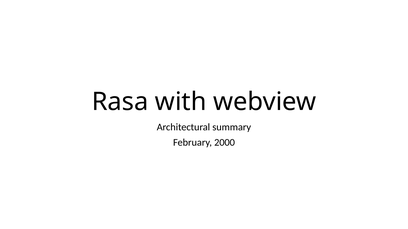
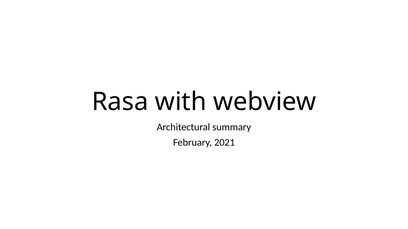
2000: 2000 -> 2021 (225, 143)
